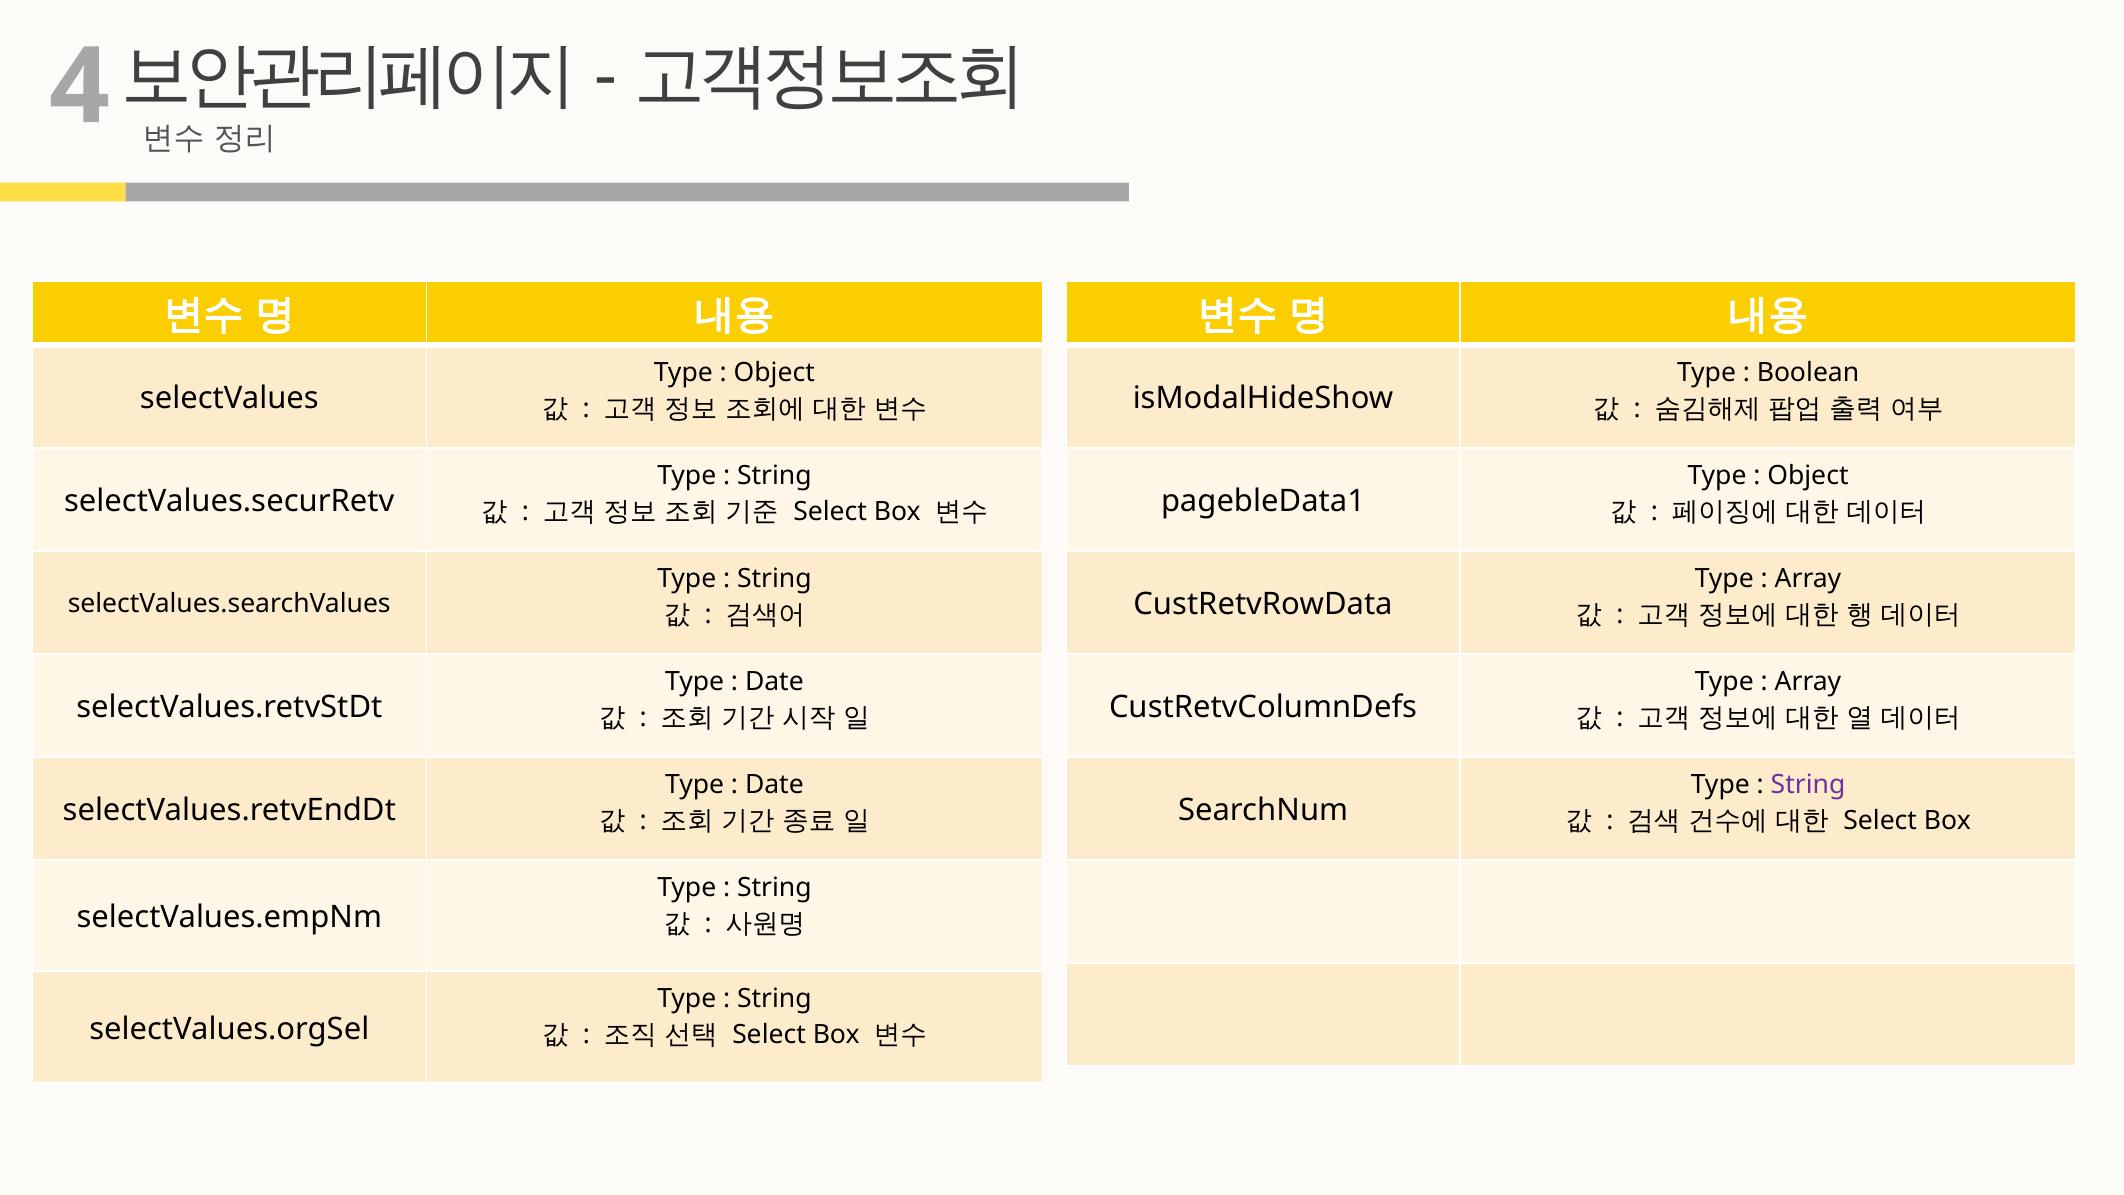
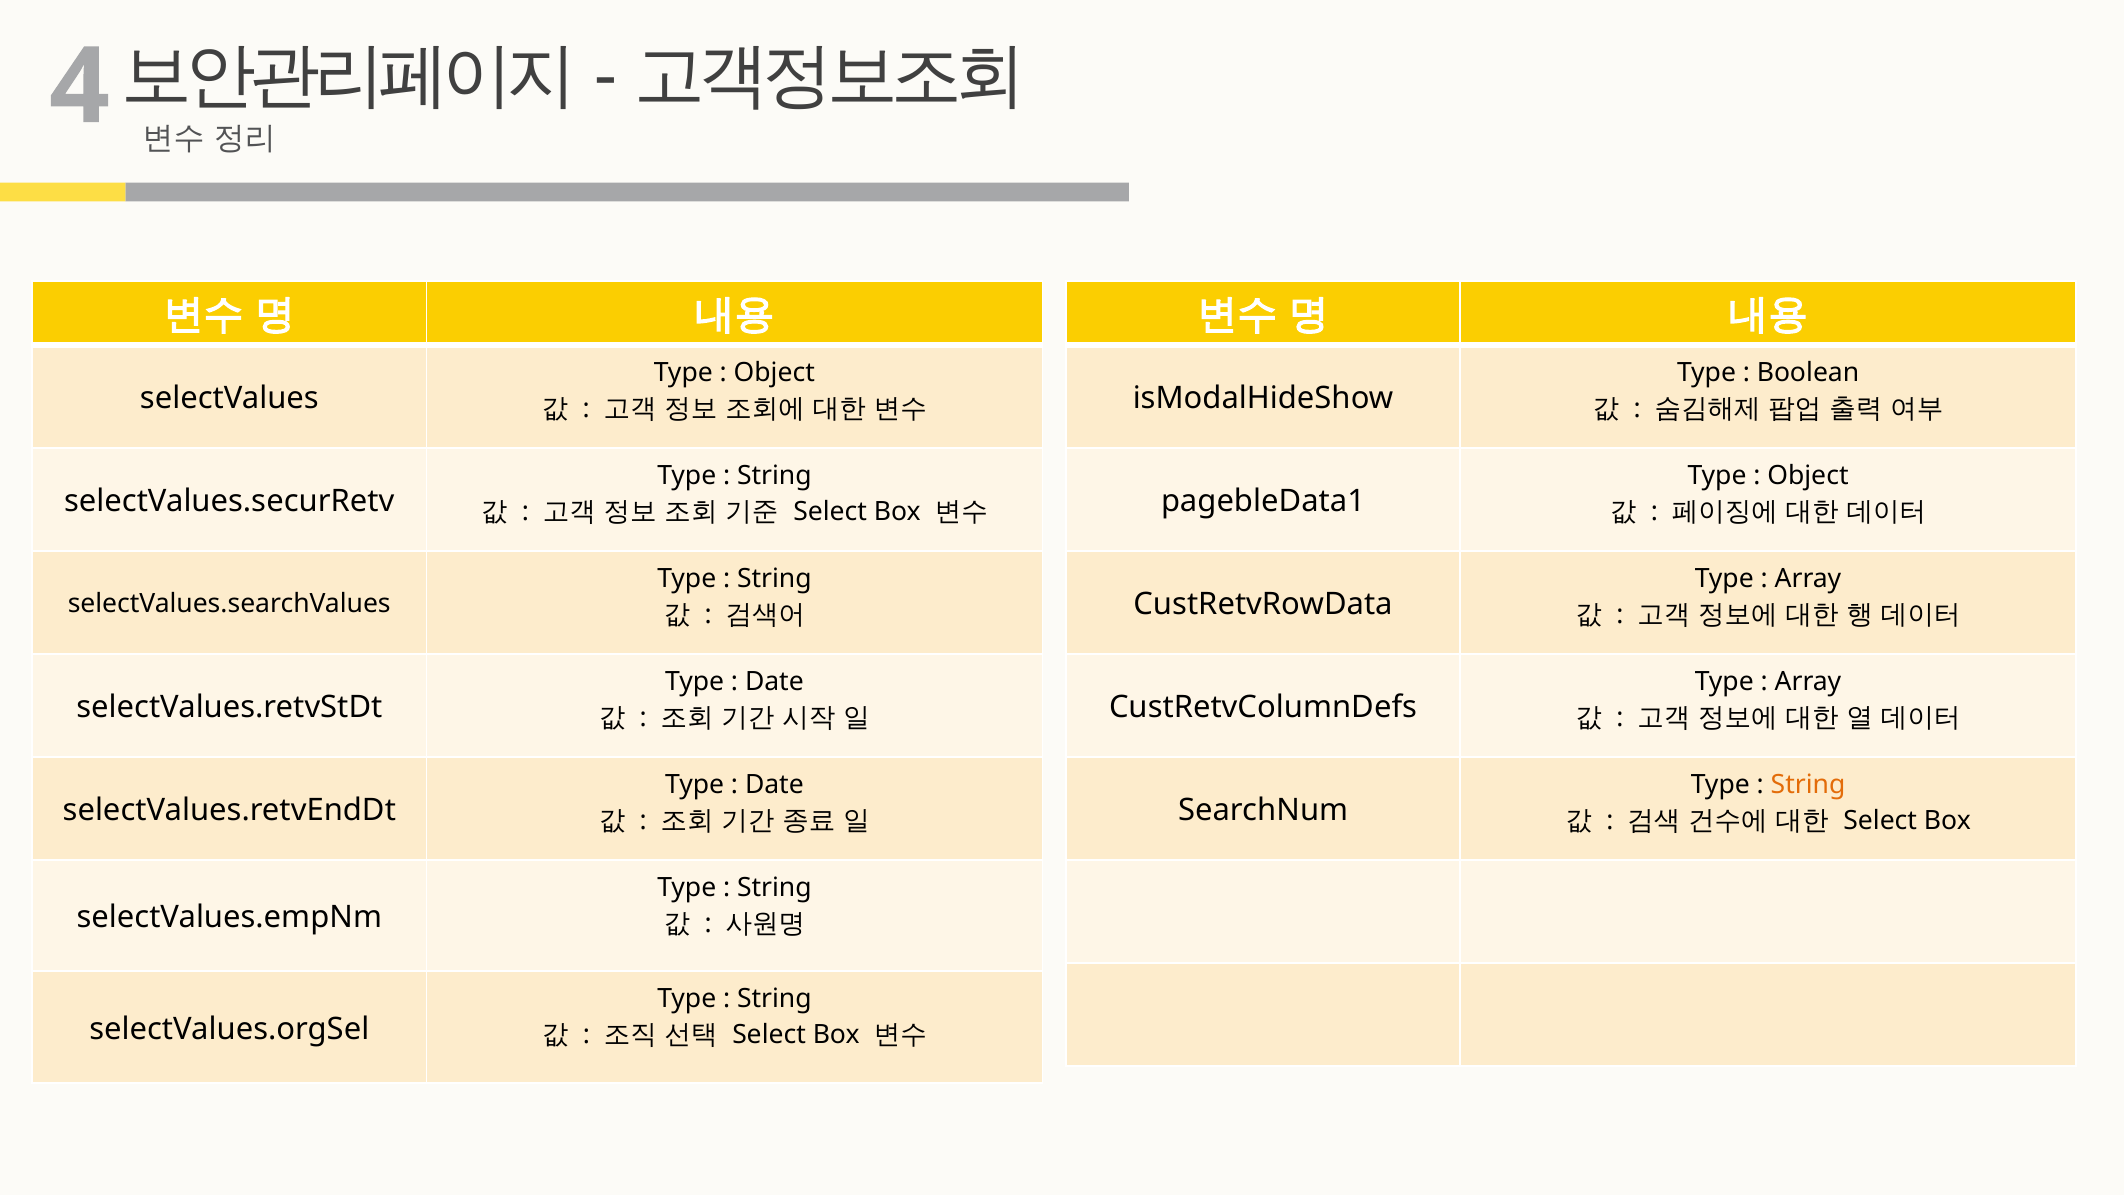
String colour: purple -> orange (1808, 784)
